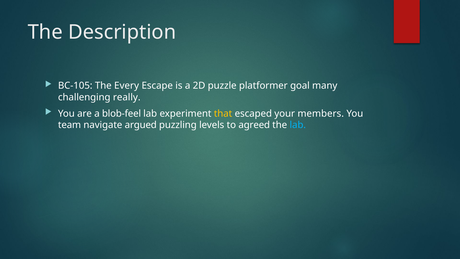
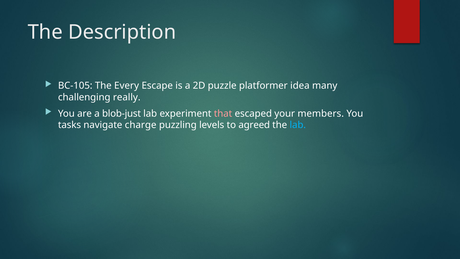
goal: goal -> idea (300, 86)
blob-feel: blob-feel -> blob-just (122, 113)
that colour: yellow -> pink (223, 113)
team: team -> tasks (70, 125)
argued: argued -> charge (141, 125)
